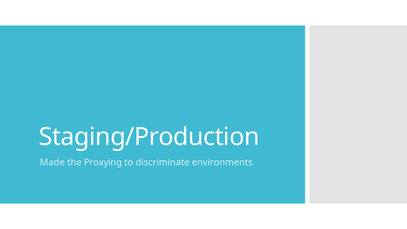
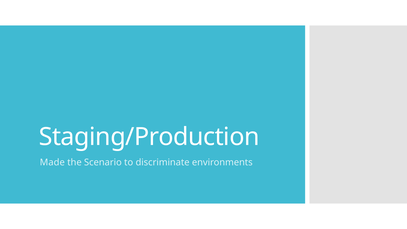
Proxying: Proxying -> Scenario (103, 162)
